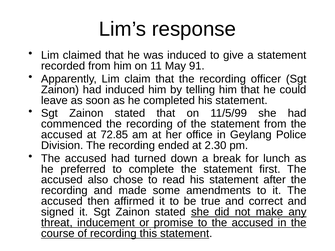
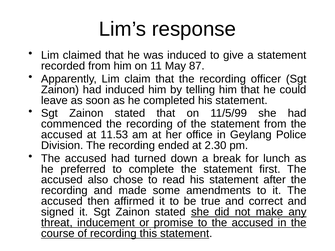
91: 91 -> 87 (197, 66)
72.85: 72.85 -> 11.53 (114, 135)
